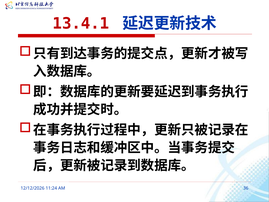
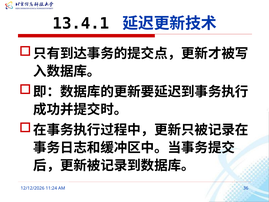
13.4.1 colour: red -> black (81, 23)
